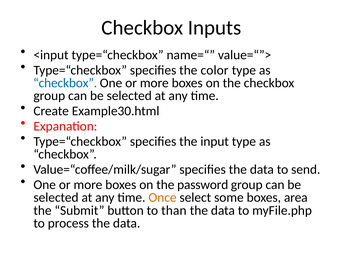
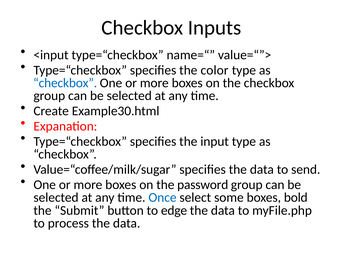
Once colour: orange -> blue (162, 198)
area: area -> bold (296, 198)
than: than -> edge (174, 211)
